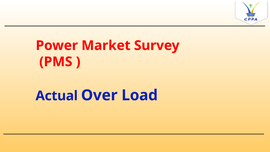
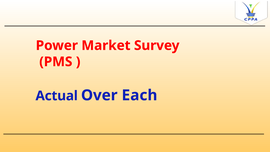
Load: Load -> Each (139, 95)
